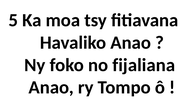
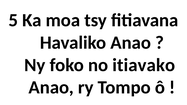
fijaliana: fijaliana -> itiavako (144, 65)
